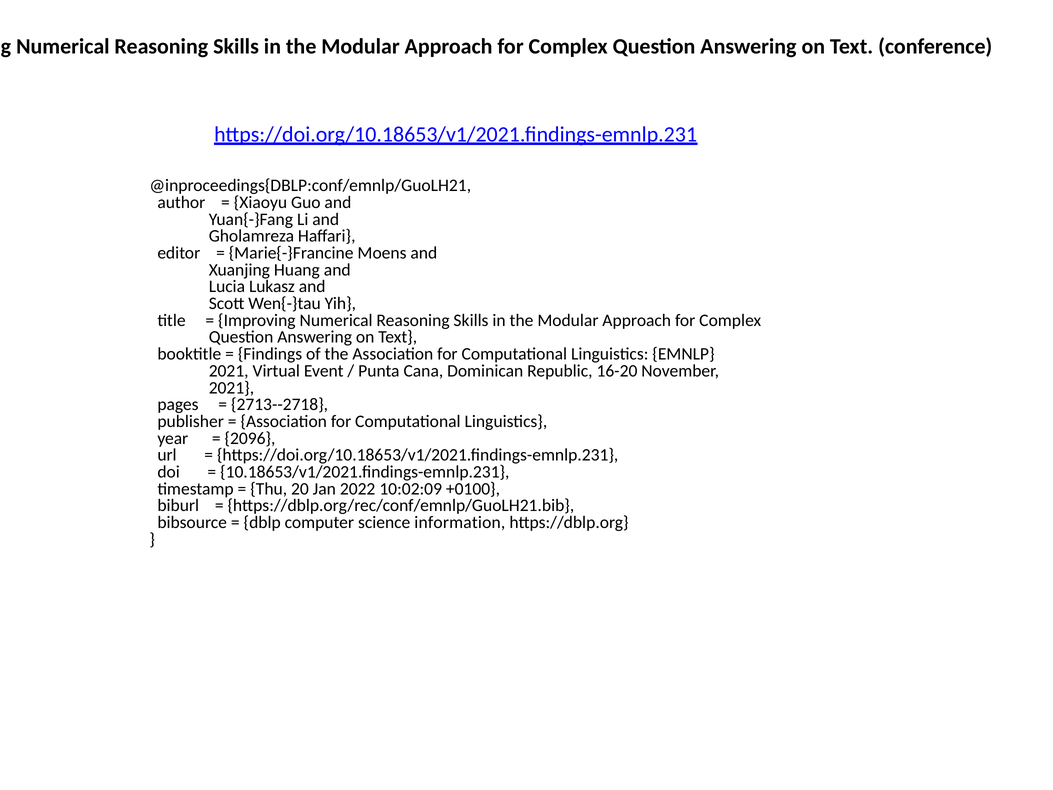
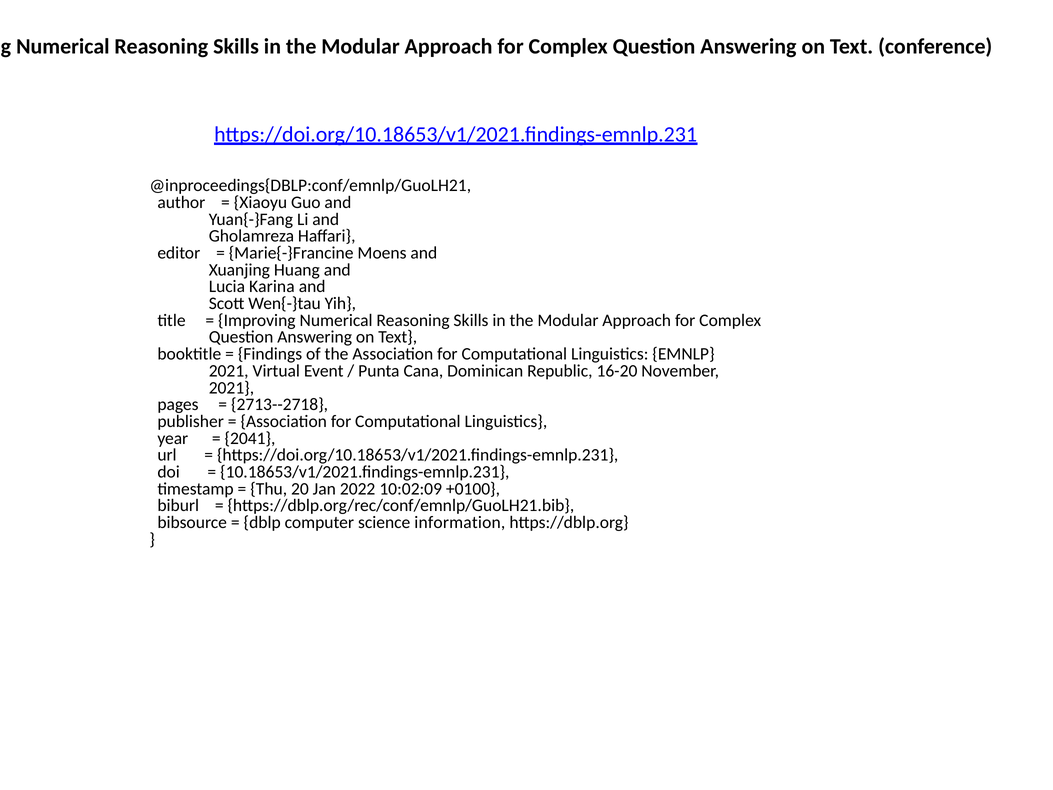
Lukasz: Lukasz -> Karina (272, 287)
2096: 2096 -> 2041 (250, 438)
